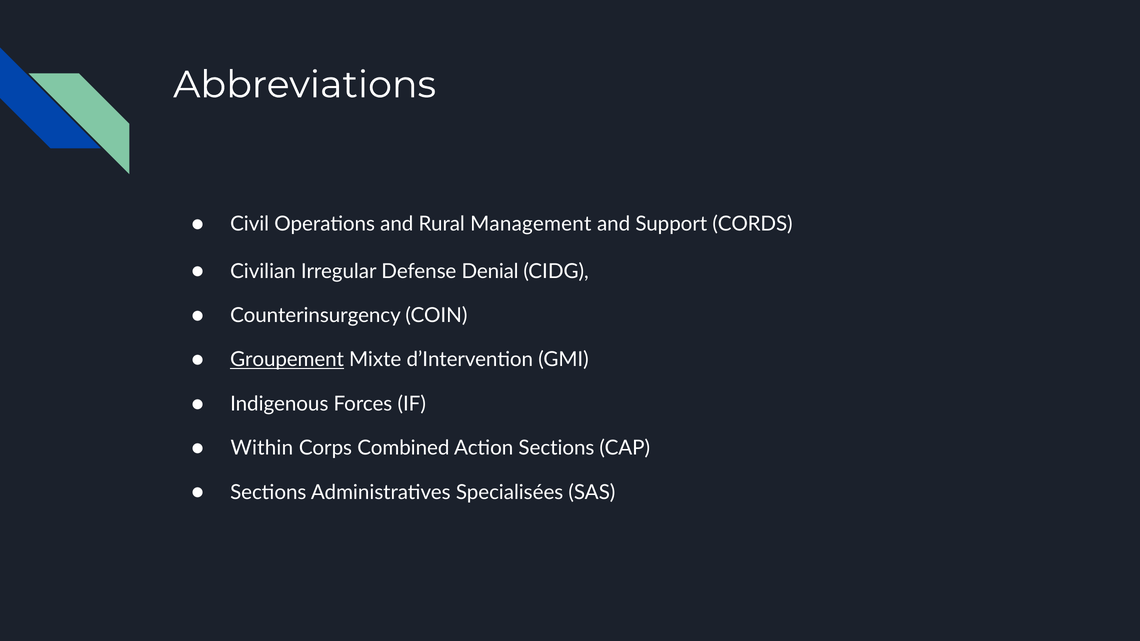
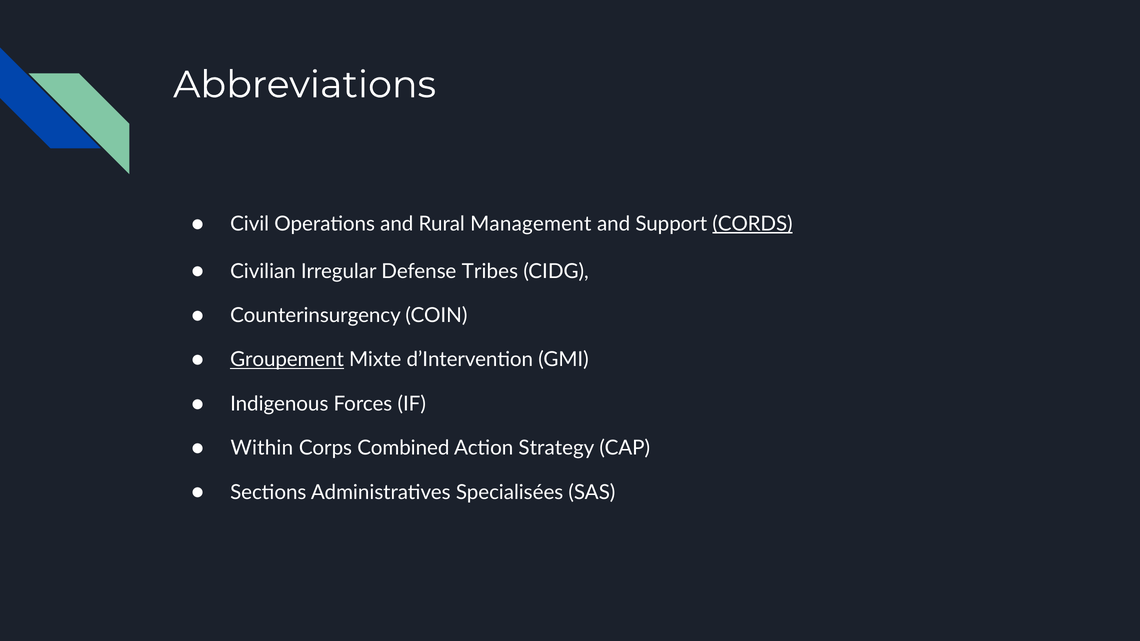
CORDS underline: none -> present (752, 224)
Denial: Denial -> Tribes (490, 271)
Action Sections: Sections -> Strategy (556, 448)
